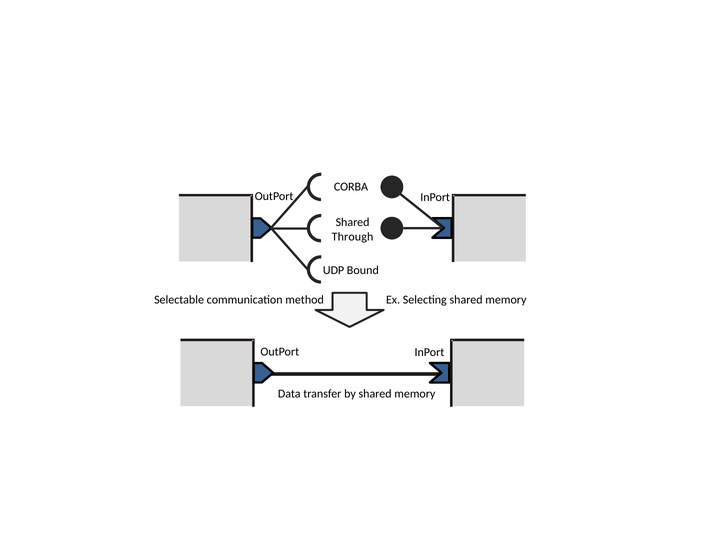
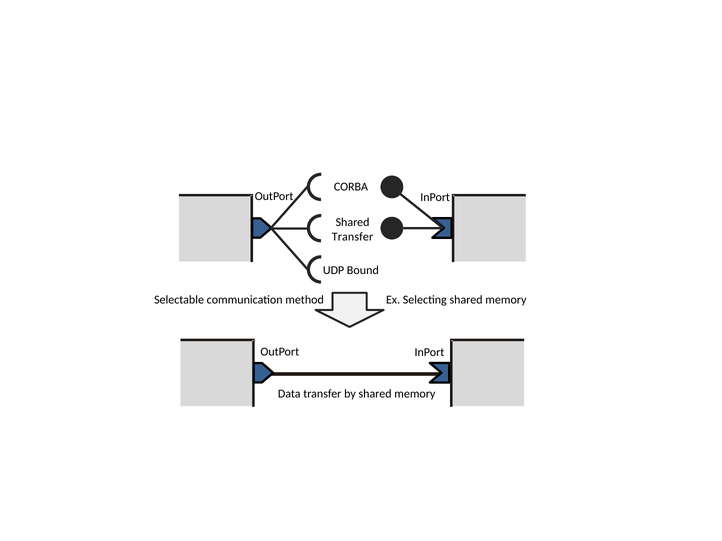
Through: Through -> Transfer (353, 237)
